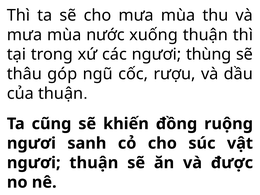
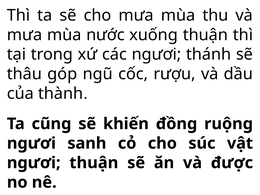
thùng: thùng -> thánh (209, 54)
của thuận: thuận -> thành (61, 93)
